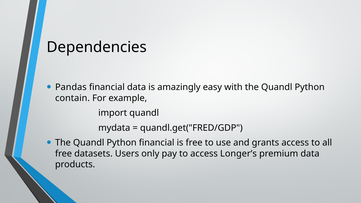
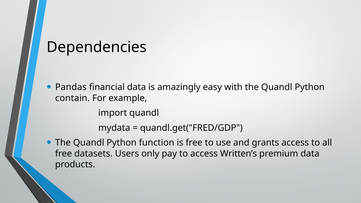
Python financial: financial -> function (157, 143)
Longer’s: Longer’s -> Written’s (239, 154)
